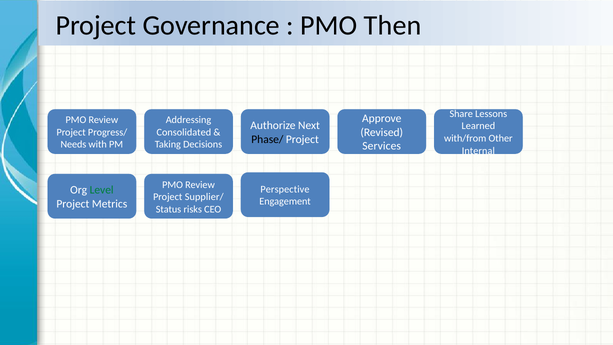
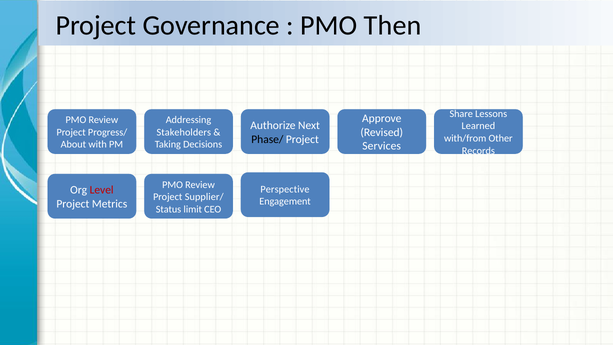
Consolidated: Consolidated -> Stakeholders (184, 132)
Needs: Needs -> About (73, 144)
Internal: Internal -> Records (478, 151)
Level colour: green -> red (102, 190)
risks: risks -> limit (193, 209)
